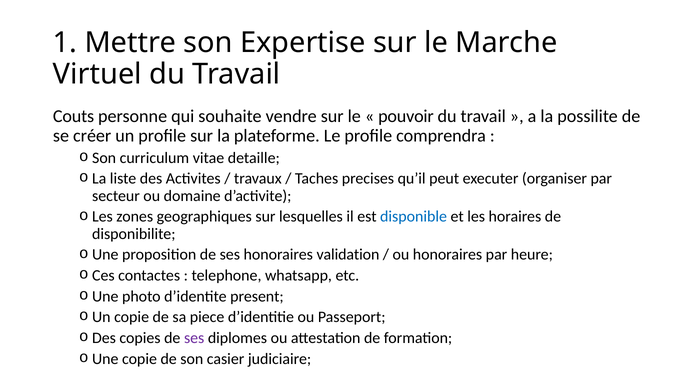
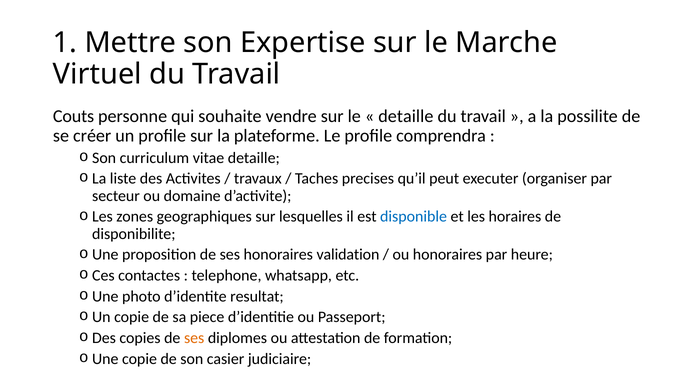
pouvoir: pouvoir -> detaille (406, 116)
present: present -> resultat (257, 296)
ses colour: purple -> orange (194, 338)
